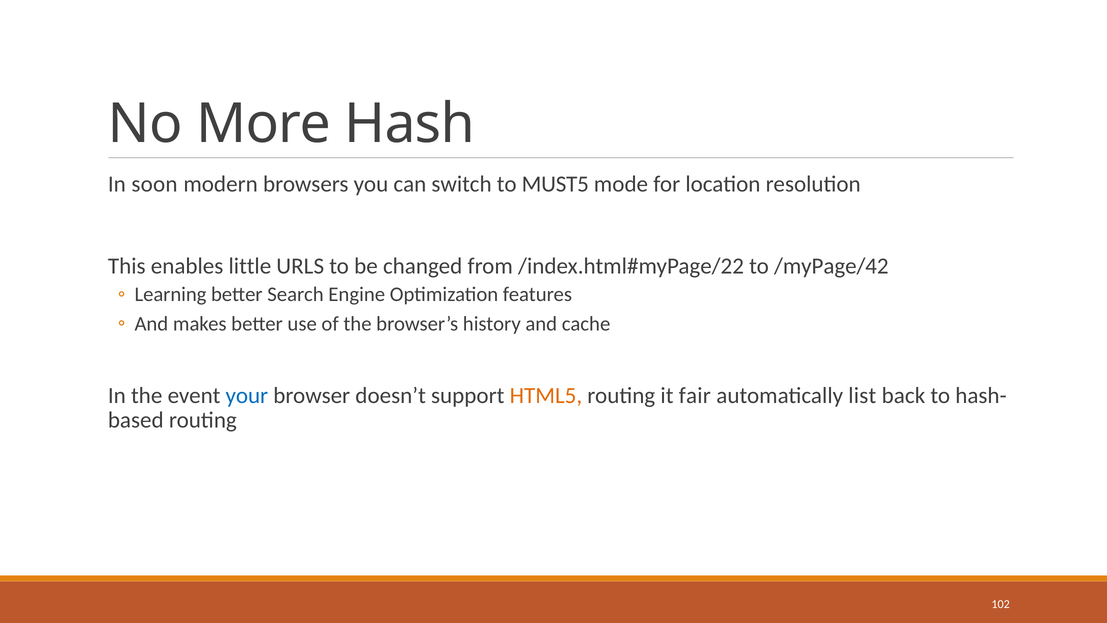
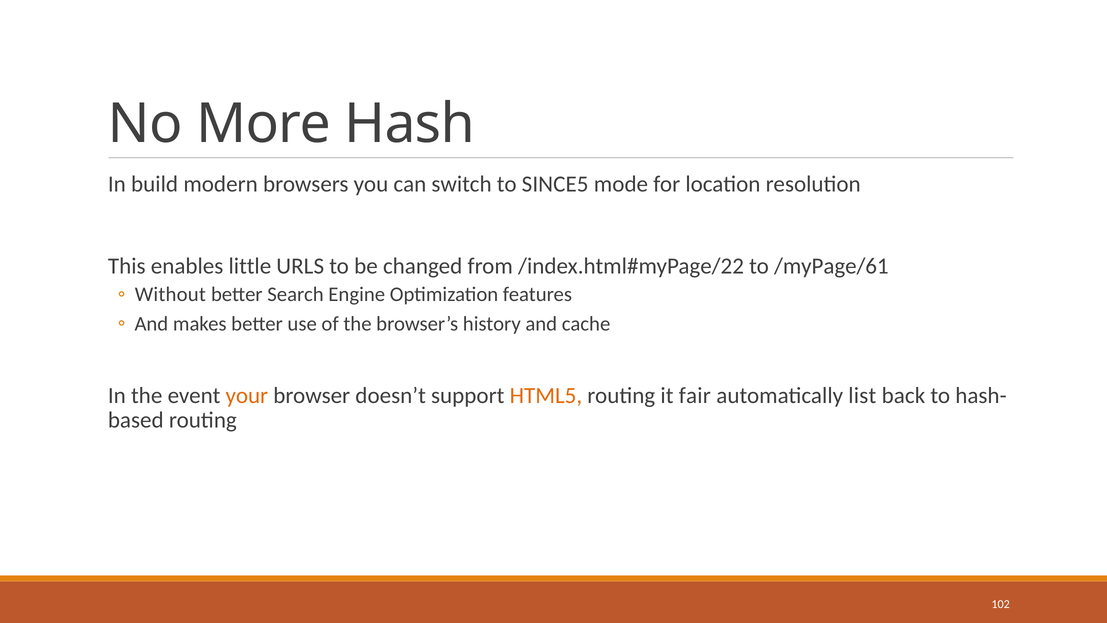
soon: soon -> build (155, 184)
MUST5: MUST5 -> SINCE5 (555, 184)
/myPage/42: /myPage/42 -> /myPage/61 (831, 266)
Learning: Learning -> Without (170, 294)
your colour: blue -> orange (247, 395)
